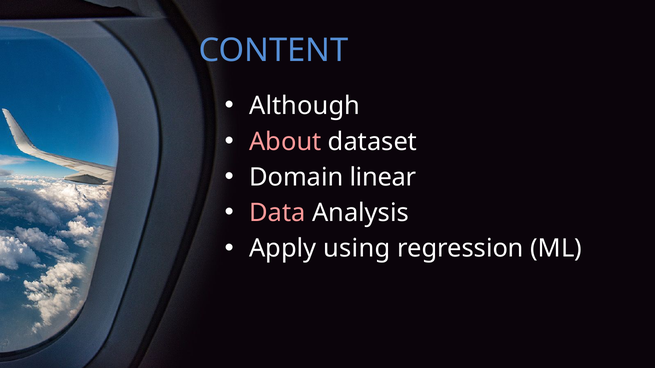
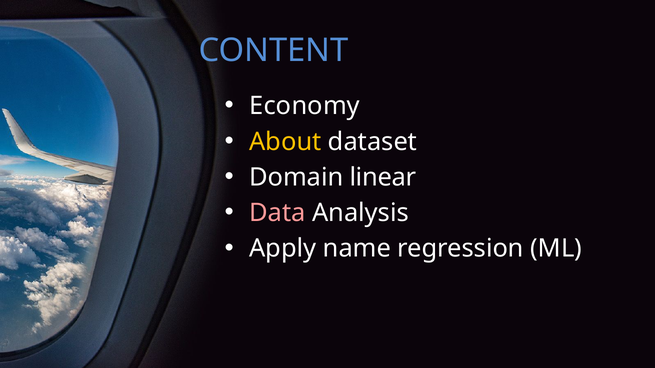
Although: Although -> Economy (305, 106)
About colour: pink -> yellow (285, 142)
using: using -> name (357, 249)
